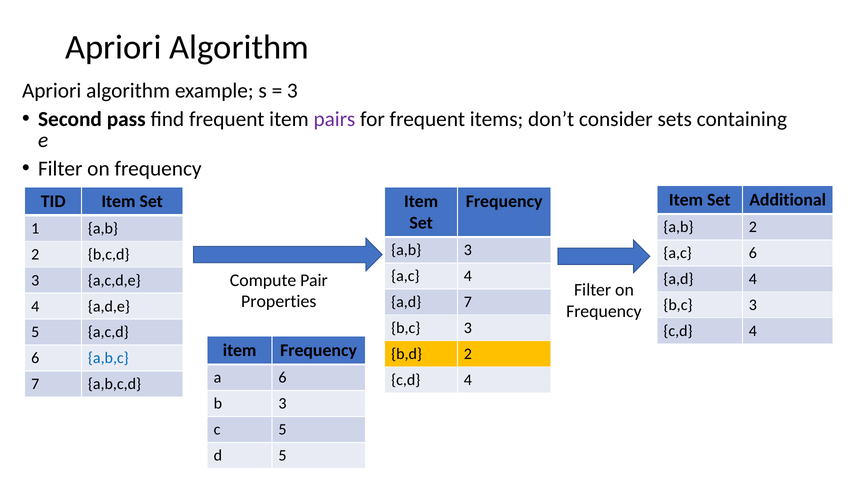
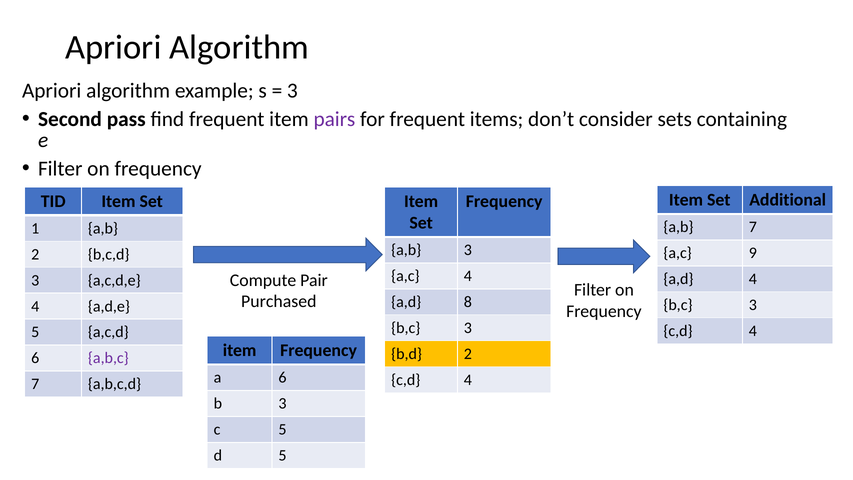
2: 2 -> 7 (753, 227)
a,c 6: 6 -> 9 (753, 253)
Properties: Properties -> Purchased (279, 301)
a,d 7: 7 -> 8 (468, 302)
a,b,c colour: blue -> purple (108, 358)
